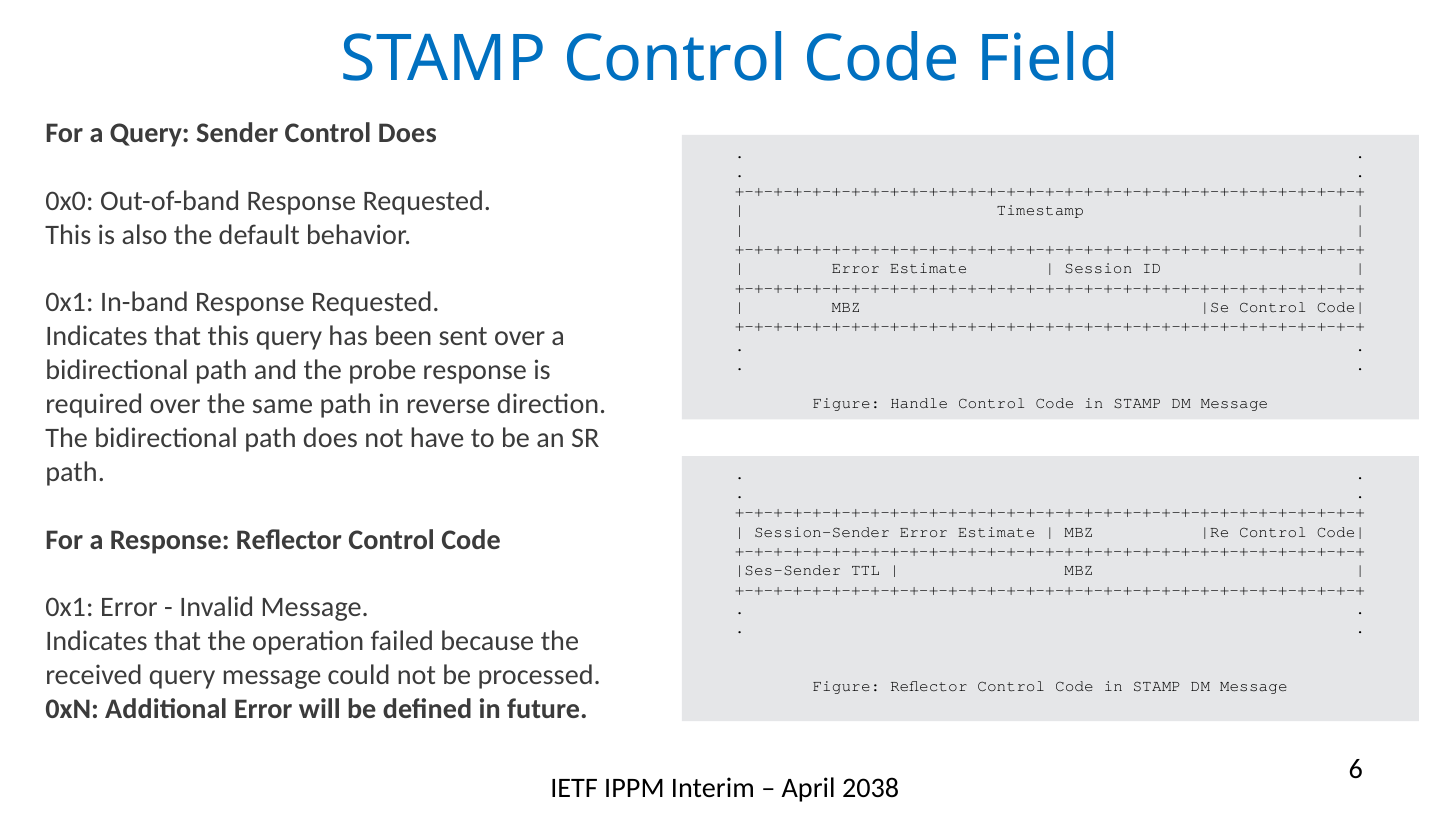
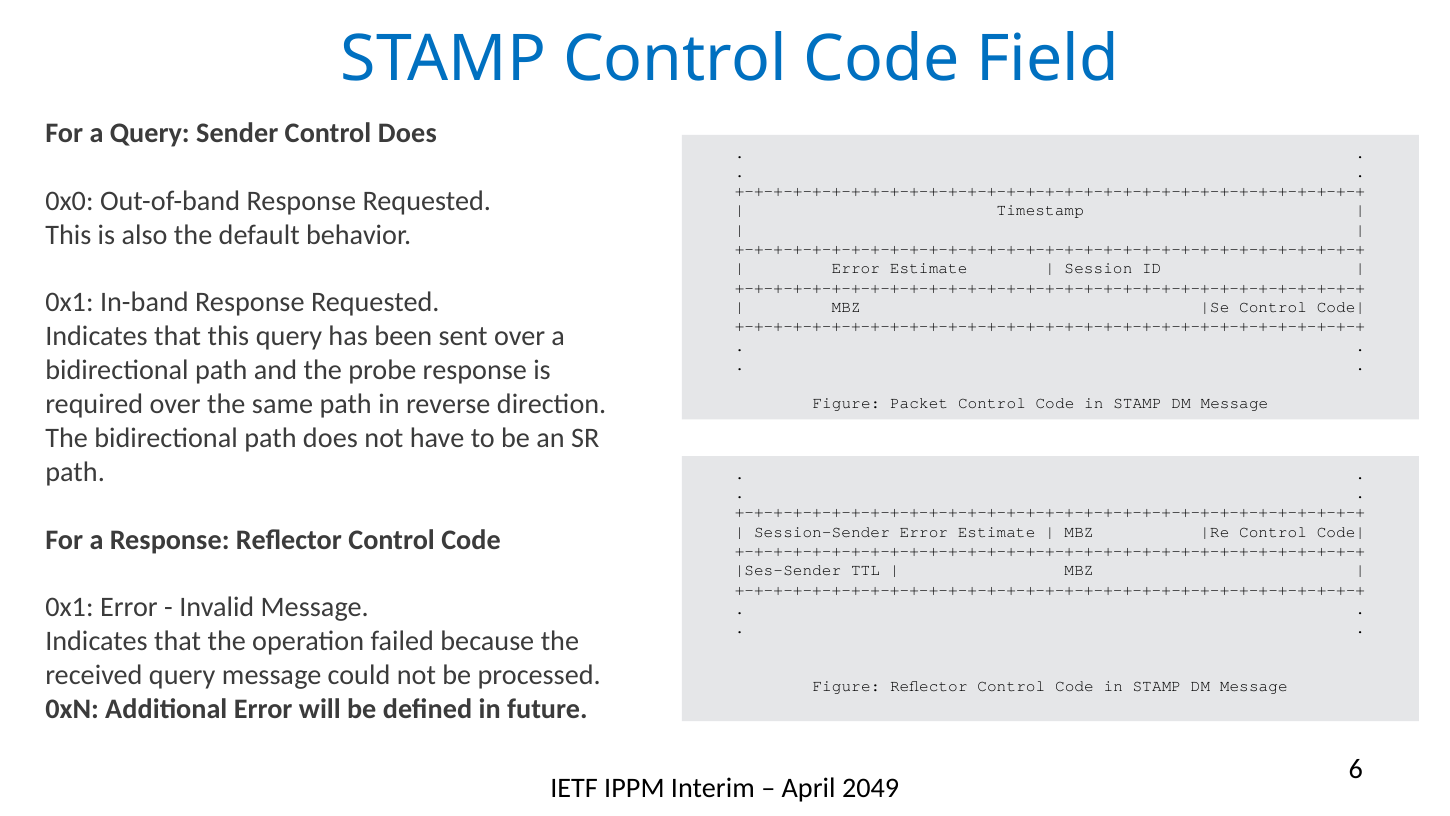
Handle: Handle -> Packet (919, 403)
2038: 2038 -> 2049 (871, 788)
